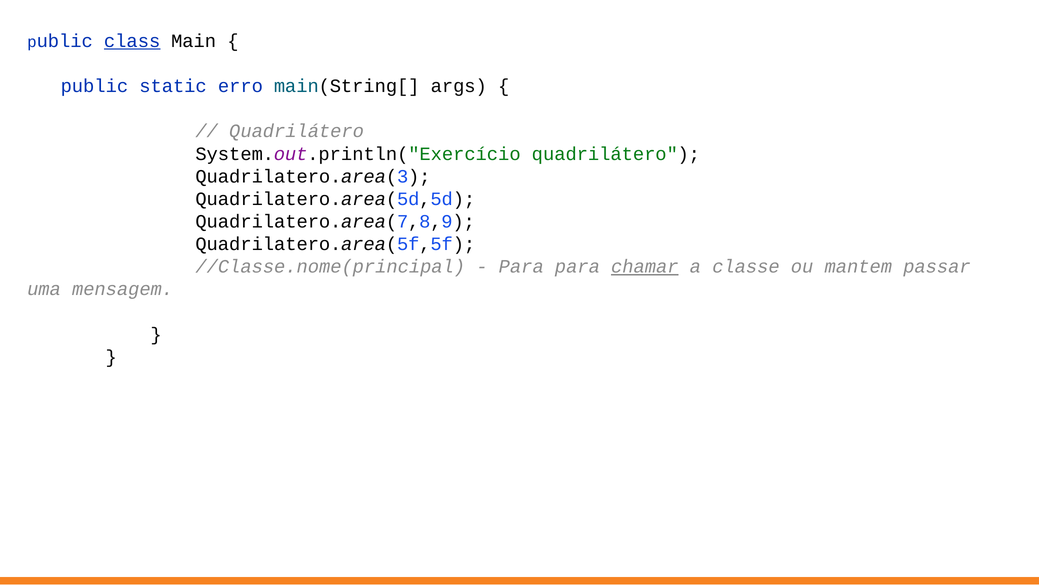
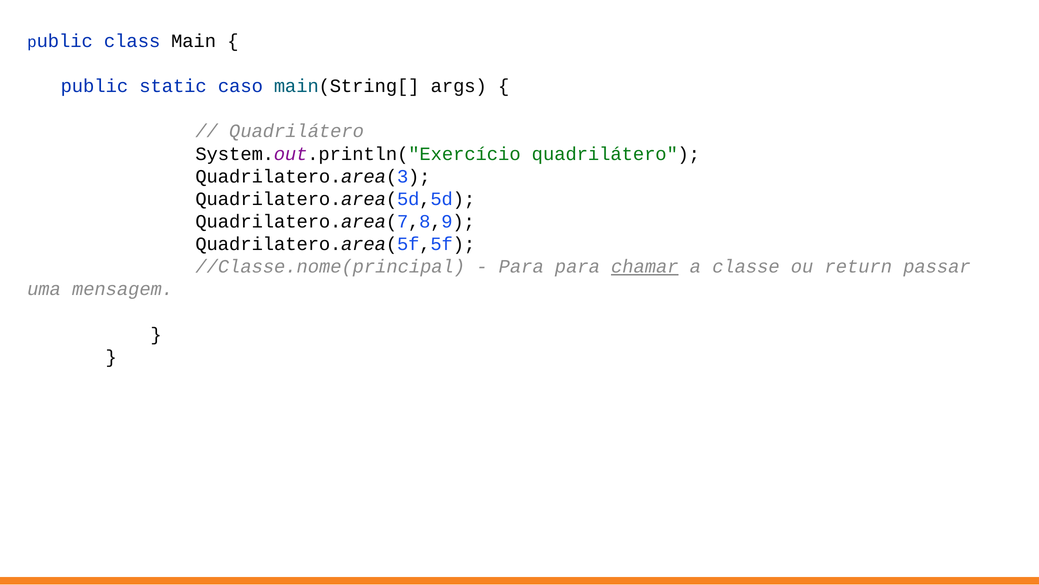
class underline: present -> none (132, 41)
erro: erro -> caso (240, 86)
mantem: mantem -> return (858, 266)
